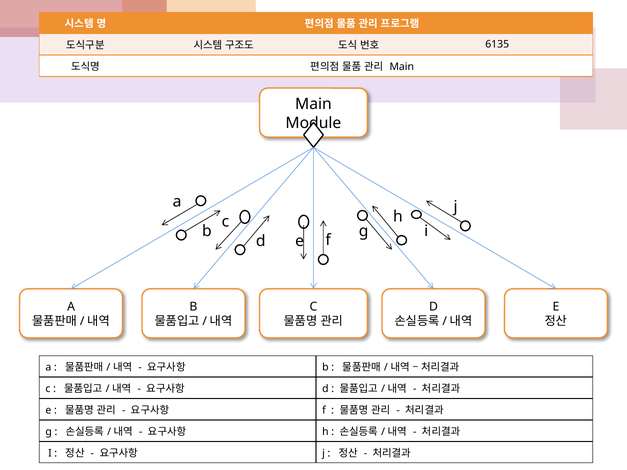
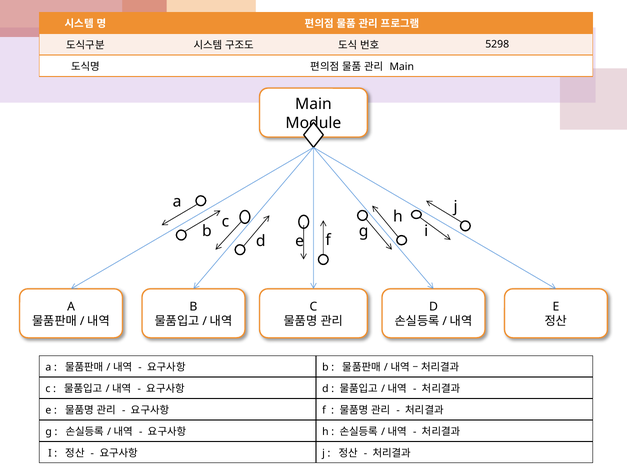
6135: 6135 -> 5298 (497, 45)
